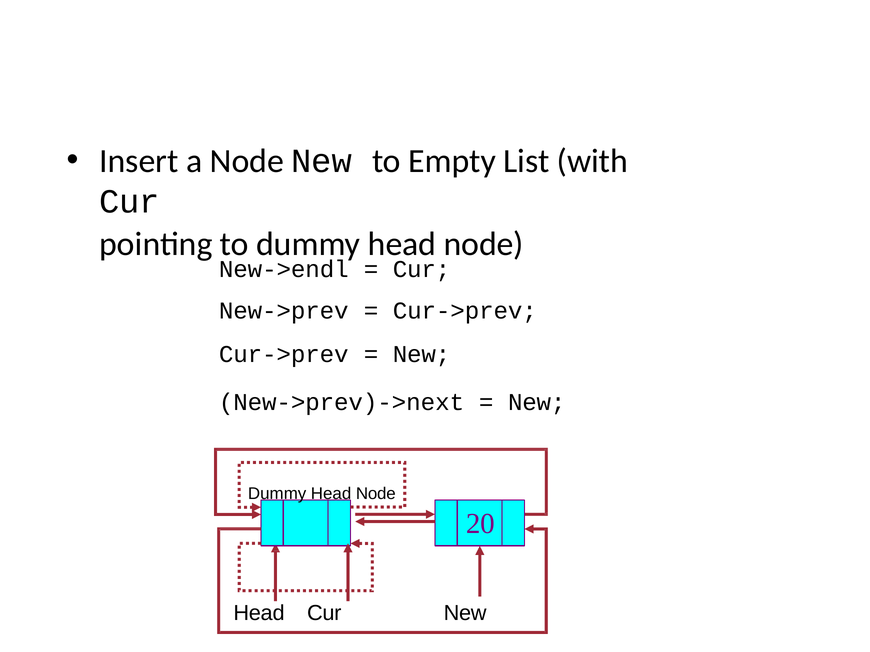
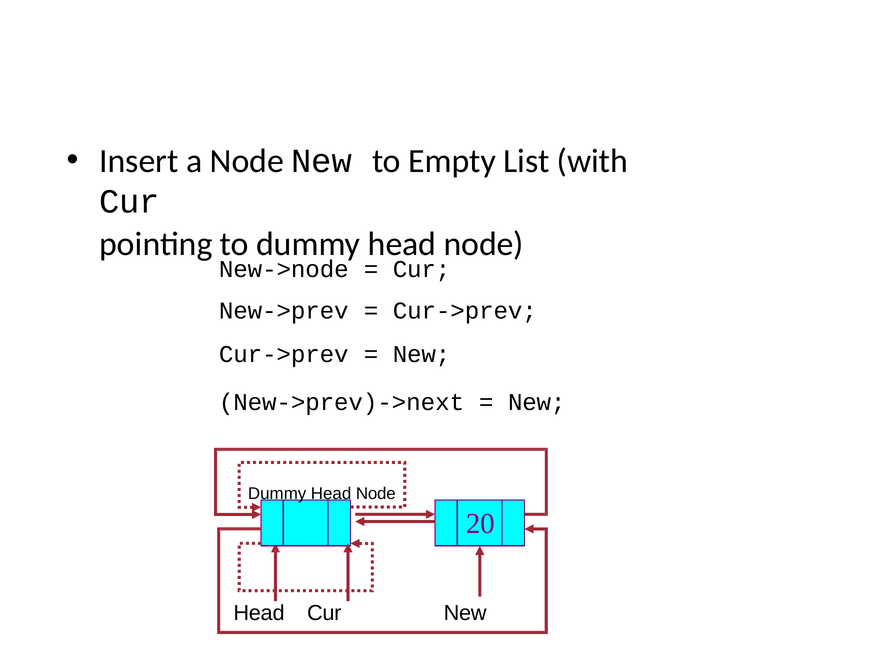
New->endl: New->endl -> New->node (284, 269)
